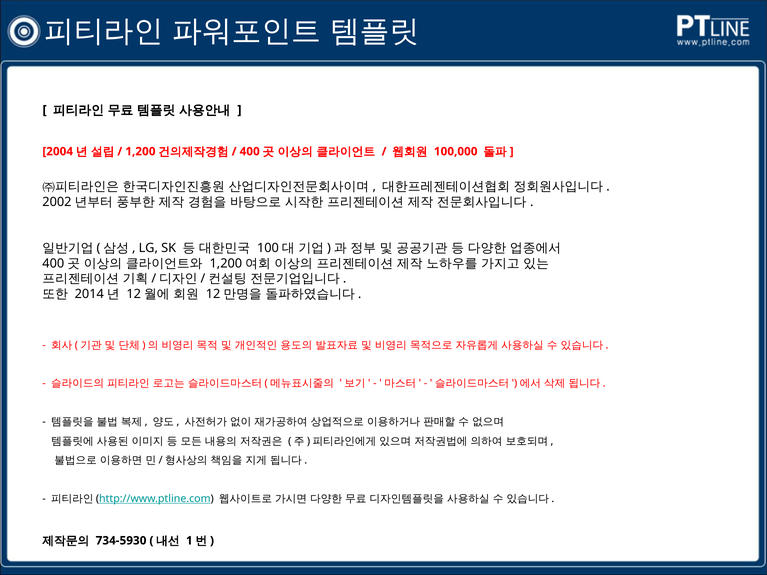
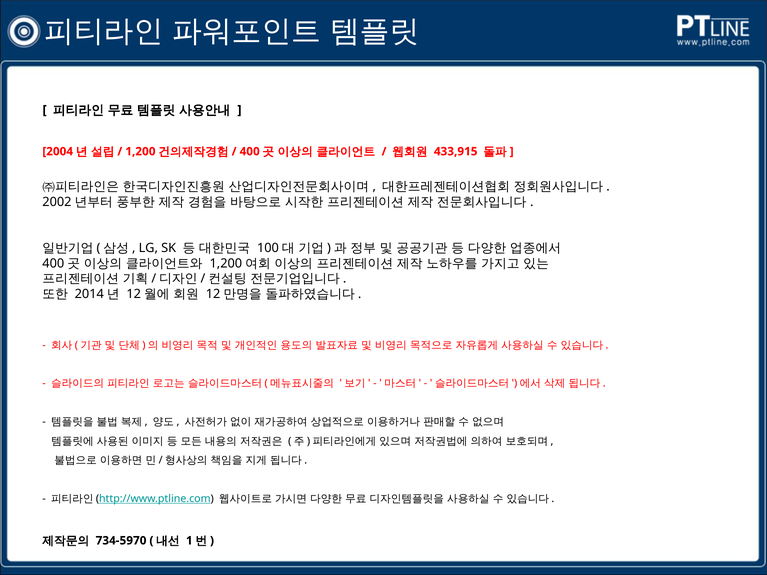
100,000: 100,000 -> 433,915 (456, 152)
734-5930: 734-5930 -> 734-5970 (121, 541)
